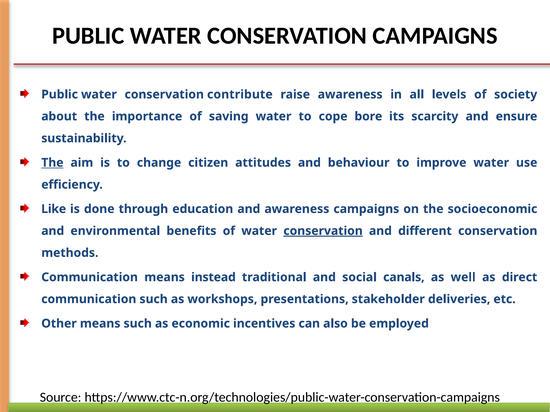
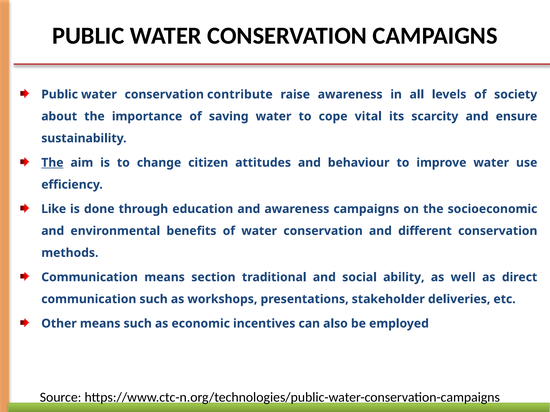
bore: bore -> vital (368, 116)
conservation underline: present -> none (323, 231)
instead: instead -> section (213, 278)
canals: canals -> ability (404, 278)
